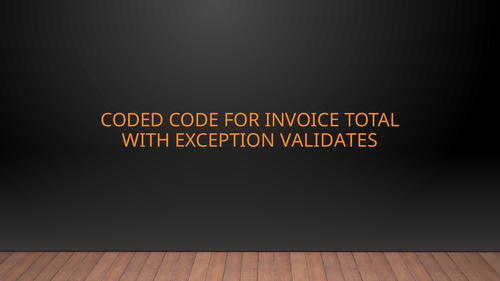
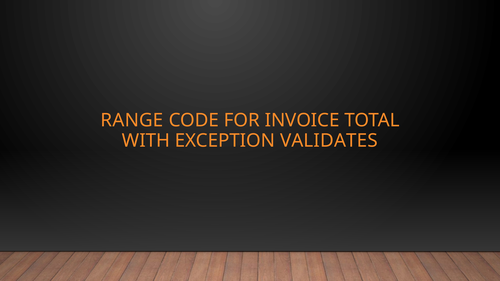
CODED: CODED -> RANGE (132, 120)
